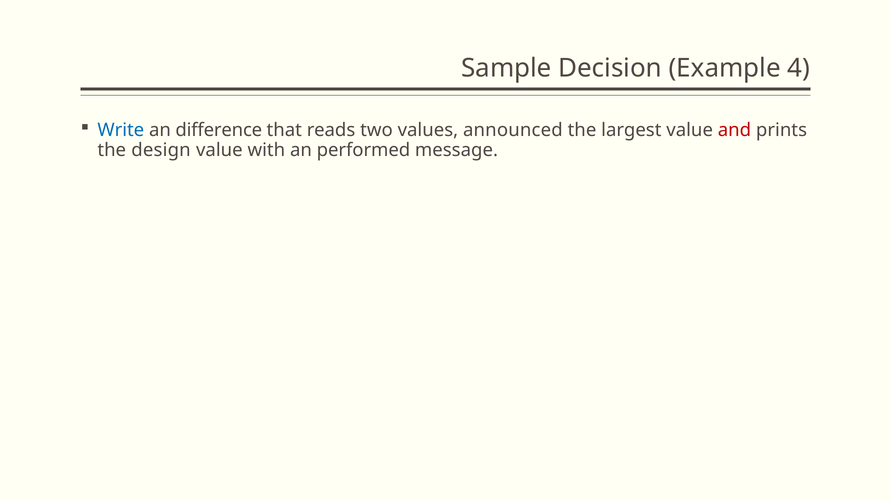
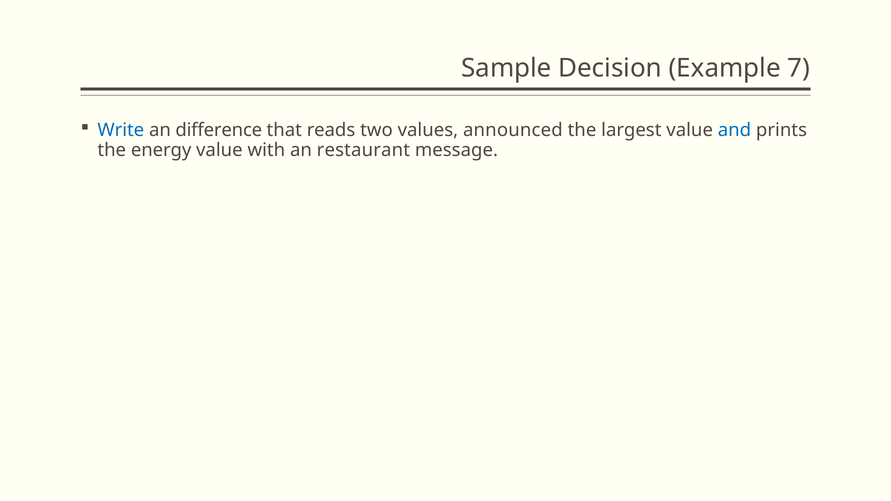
4: 4 -> 7 (799, 68)
and colour: red -> blue (734, 130)
design: design -> energy (161, 150)
performed: performed -> restaurant (363, 150)
